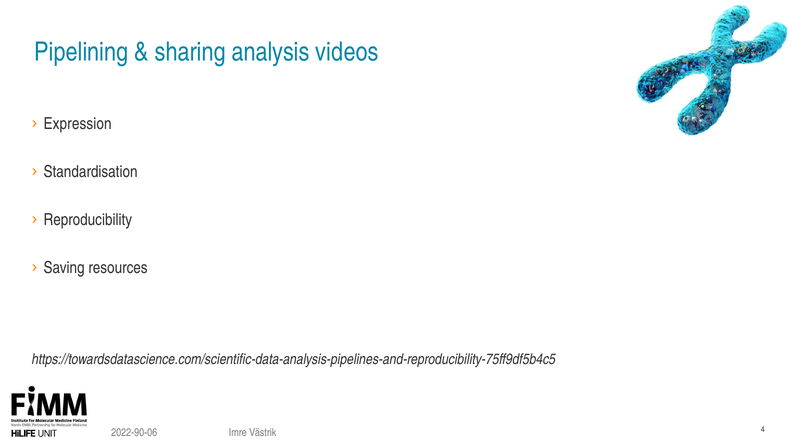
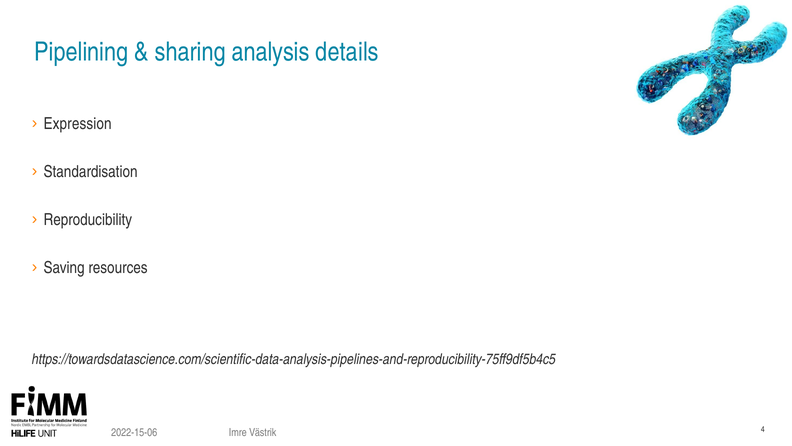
videos: videos -> details (347, 52)
2022-90-06: 2022-90-06 -> 2022-15-06 (134, 432)
